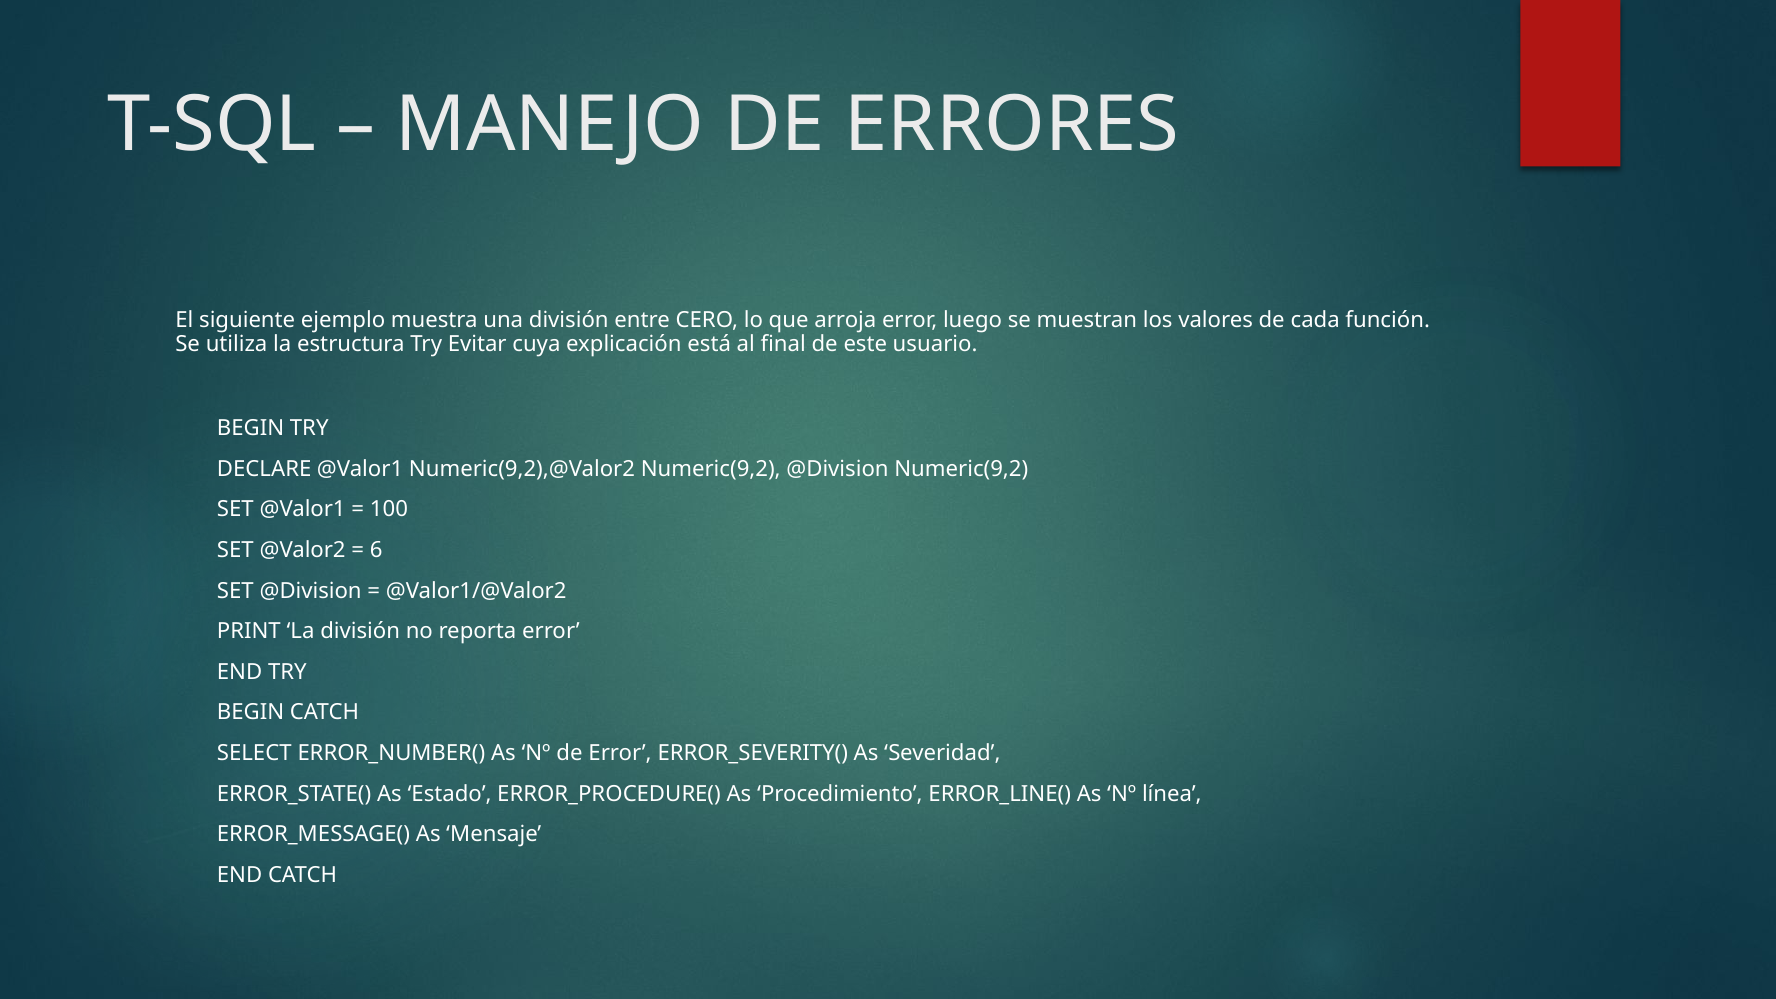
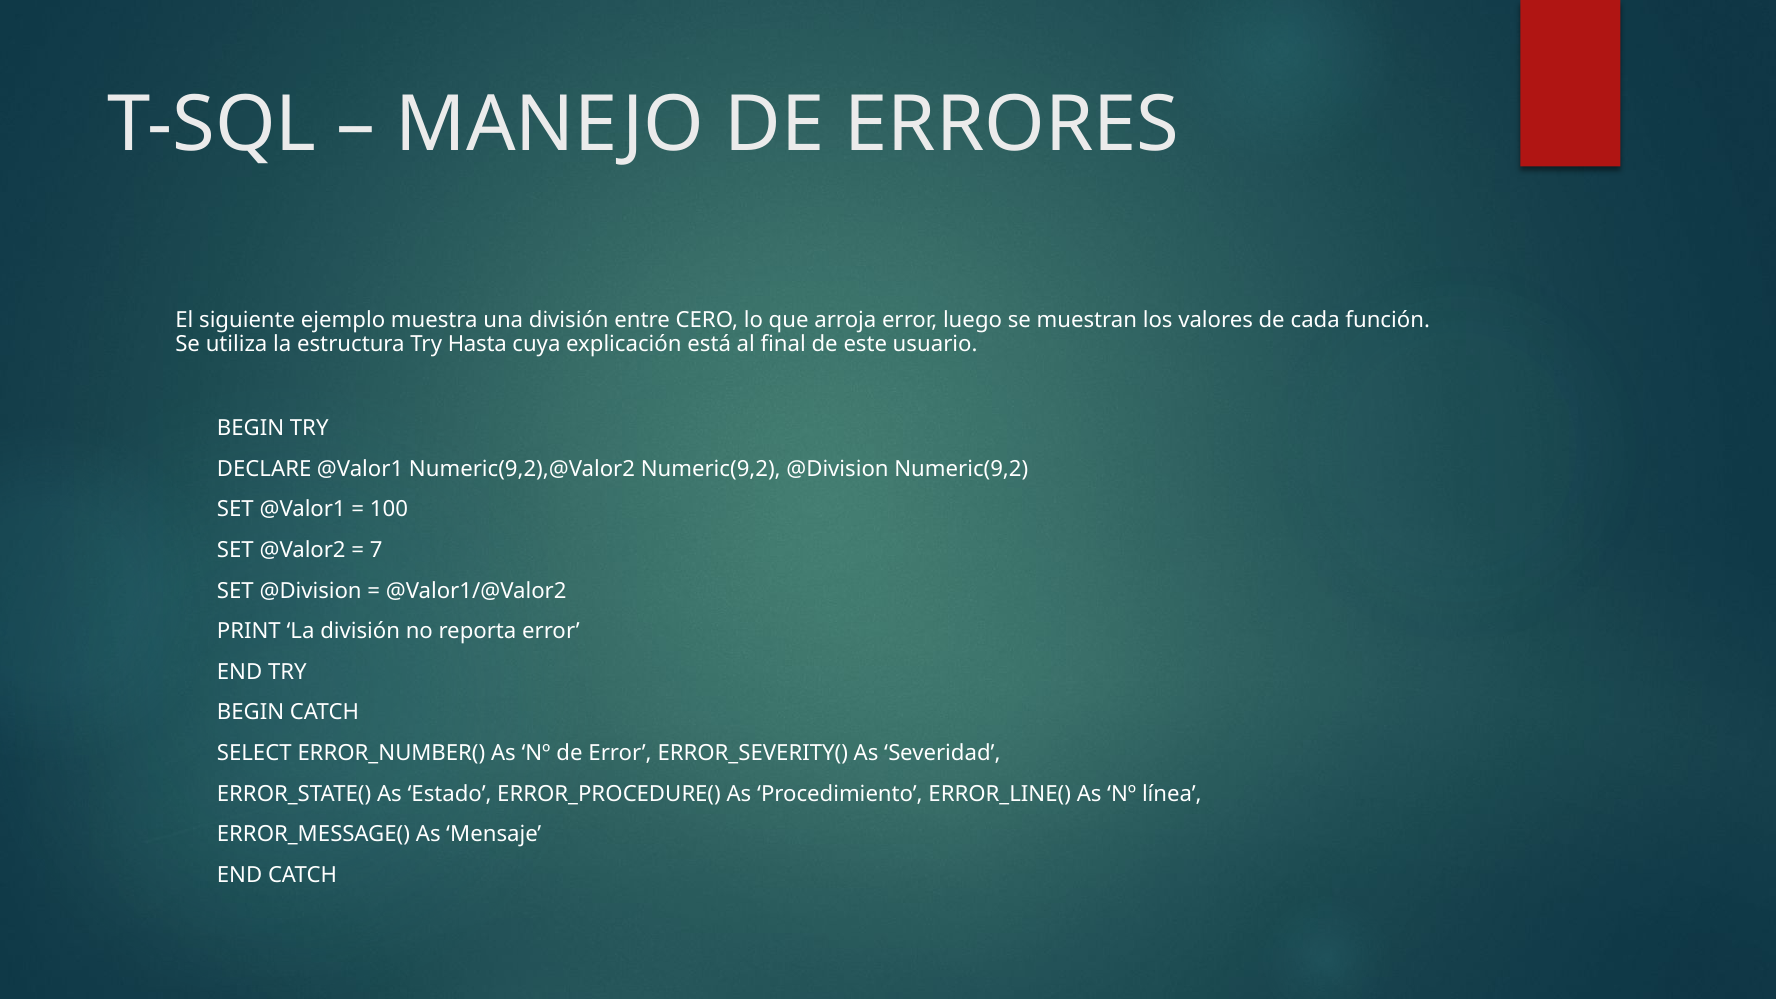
Evitar: Evitar -> Hasta (477, 345)
6: 6 -> 7 (376, 550)
